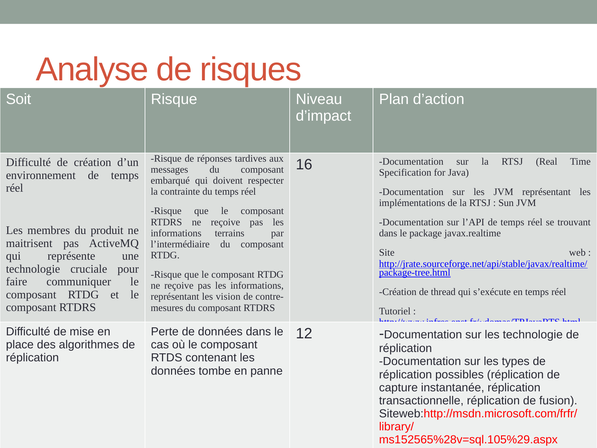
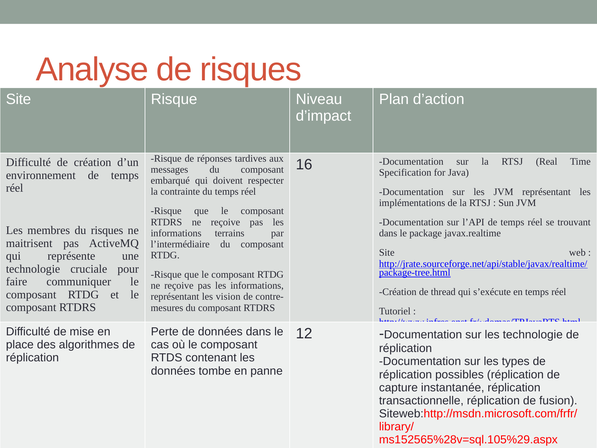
Soit: Soit -> Site (18, 99)
du produit: produit -> risques (107, 230)
